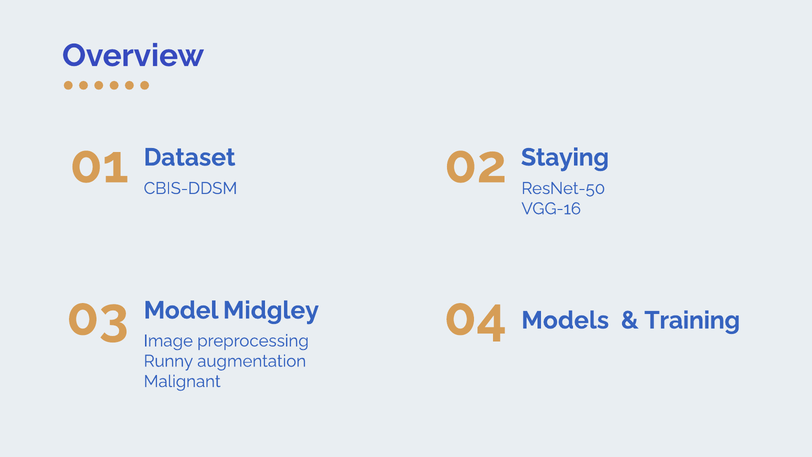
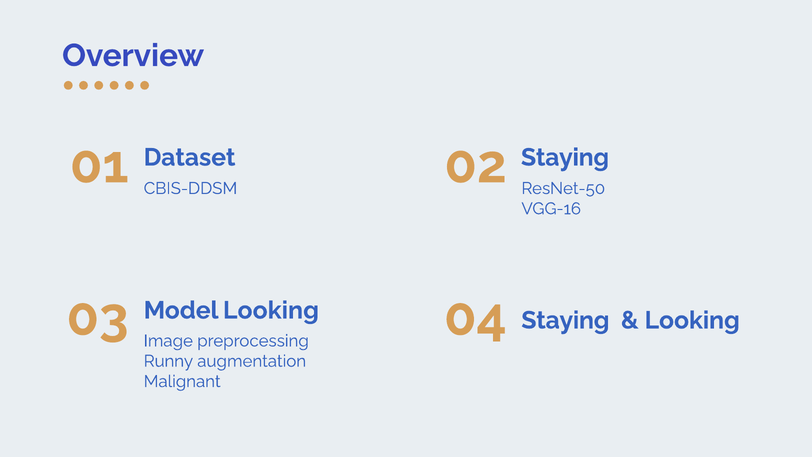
Model Midgley: Midgley -> Looking (271, 310)
04 Models: Models -> Staying (565, 320)
Training: Training -> Looking (692, 320)
